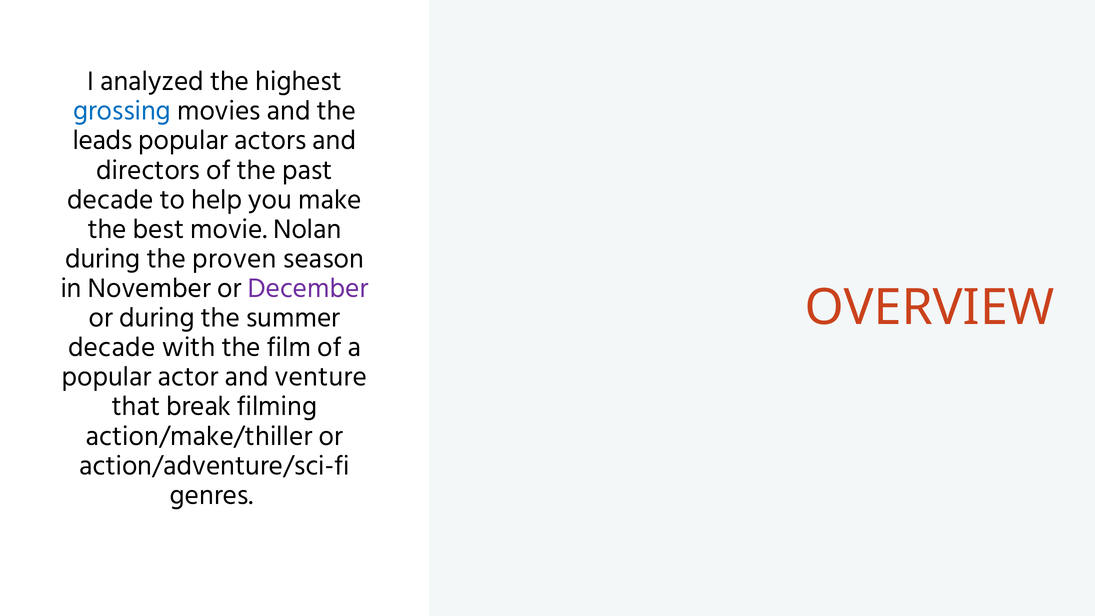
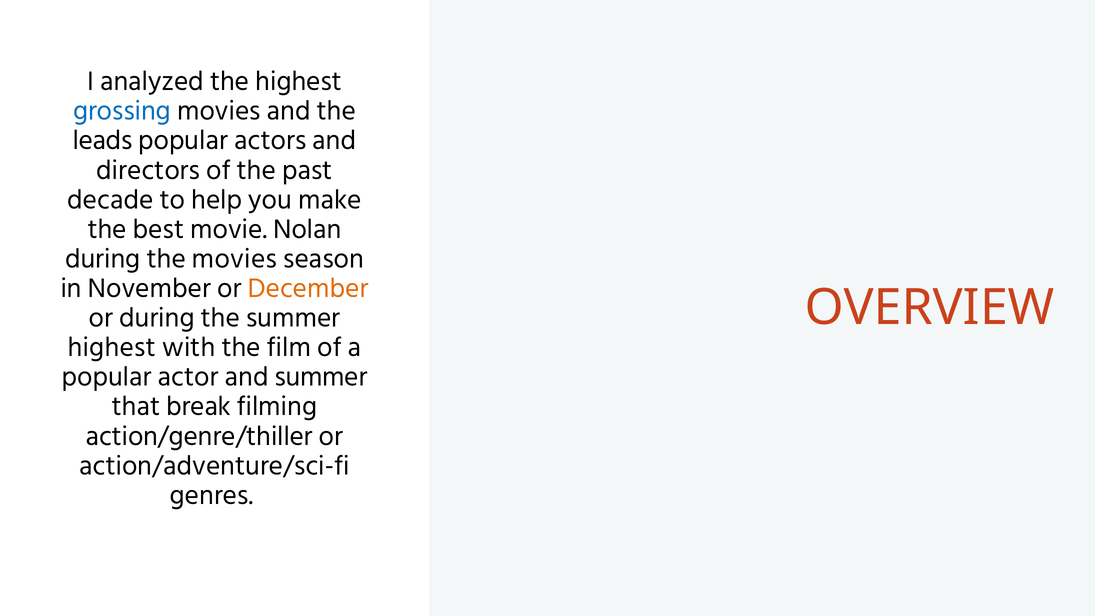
the proven: proven -> movies (234, 259)
December colour: purple -> orange (308, 288)
decade: decade -> highest (112, 347)
and venture: venture -> summer (321, 377)
action/make/thiller: action/make/thiller -> action/genre/thiller (199, 436)
